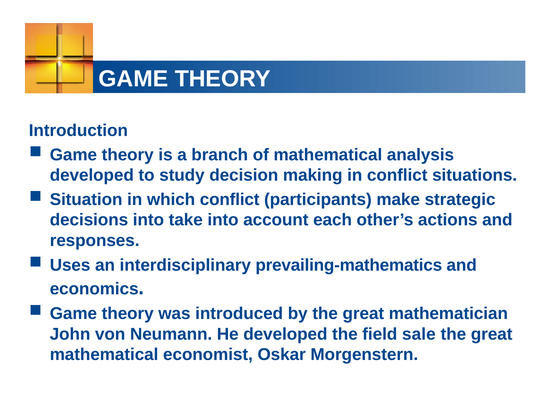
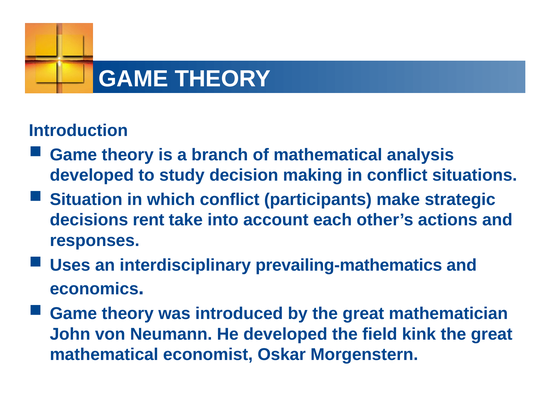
decisions into: into -> rent (149, 220)
sale: sale -> kink (419, 334)
